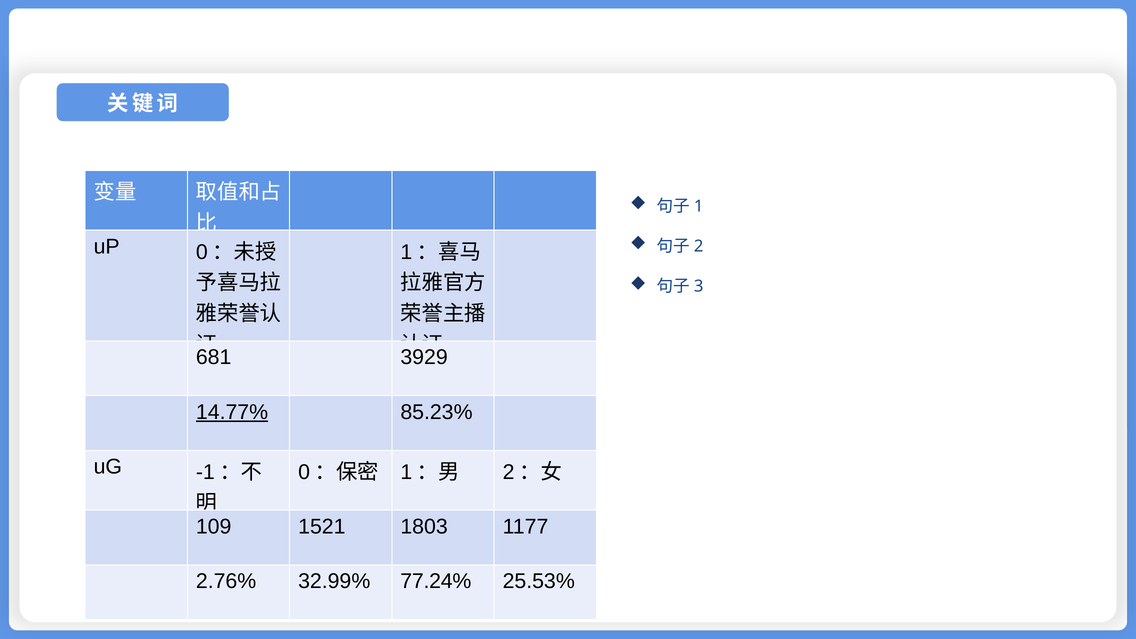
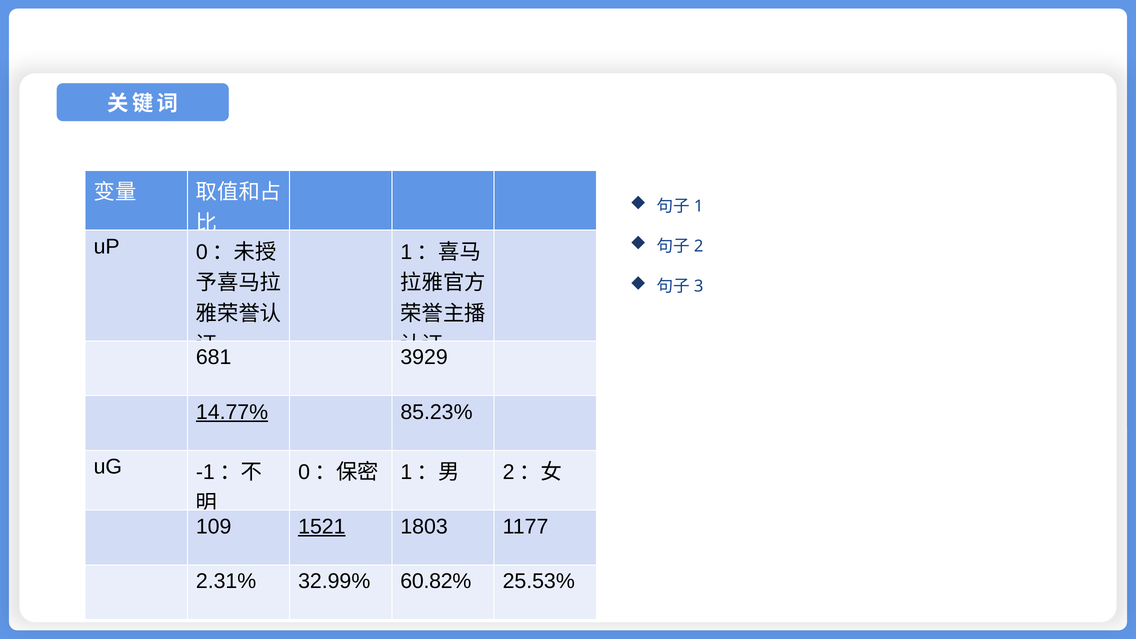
1521 underline: none -> present (322, 527)
2.76%: 2.76% -> 2.31% (226, 581)
77.24%: 77.24% -> 60.82% (436, 581)
